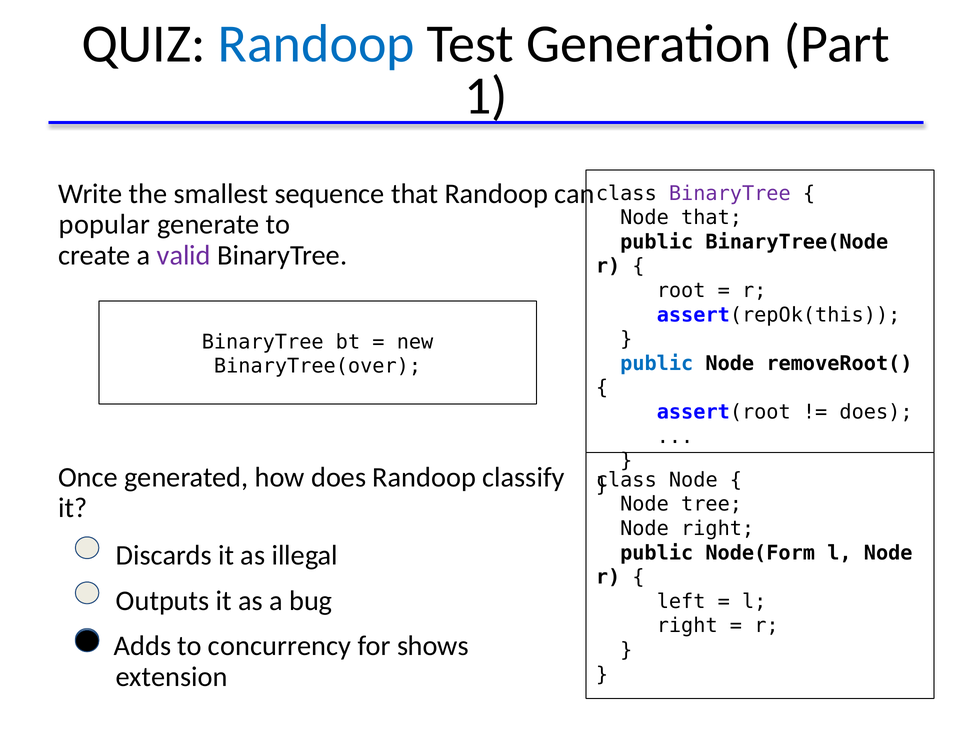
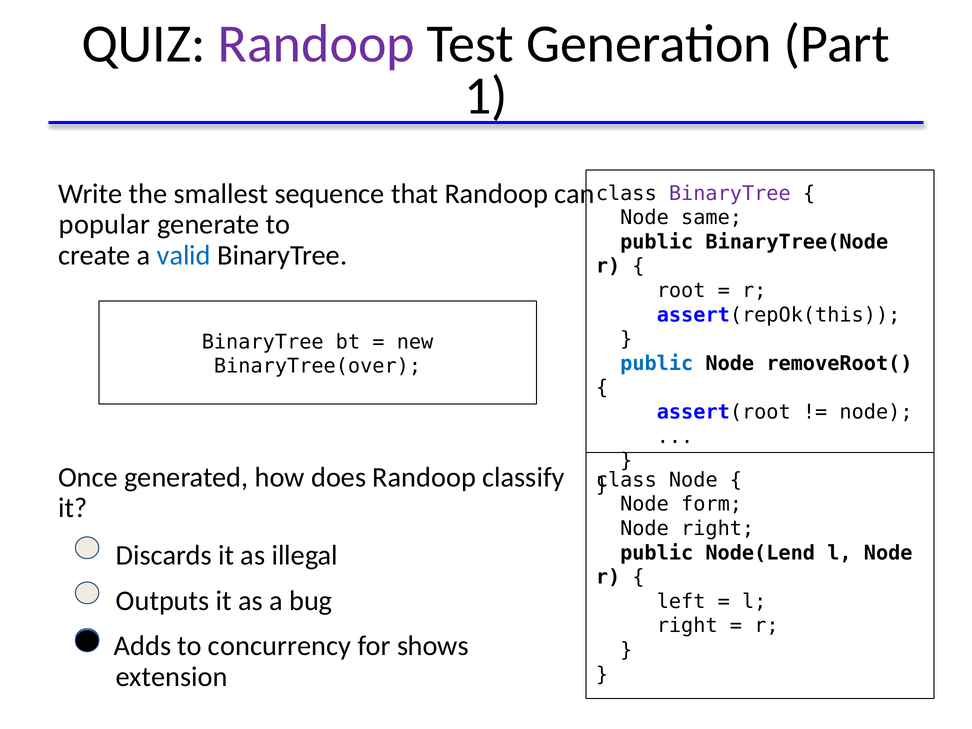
Randoop colour: blue -> purple (316, 44)
Node that: that -> same (712, 218)
valid colour: purple -> blue (184, 255)
does: does -> node (876, 412)
tree: tree -> form (712, 504)
Node(Form: Node(Form -> Node(Lend (760, 553)
